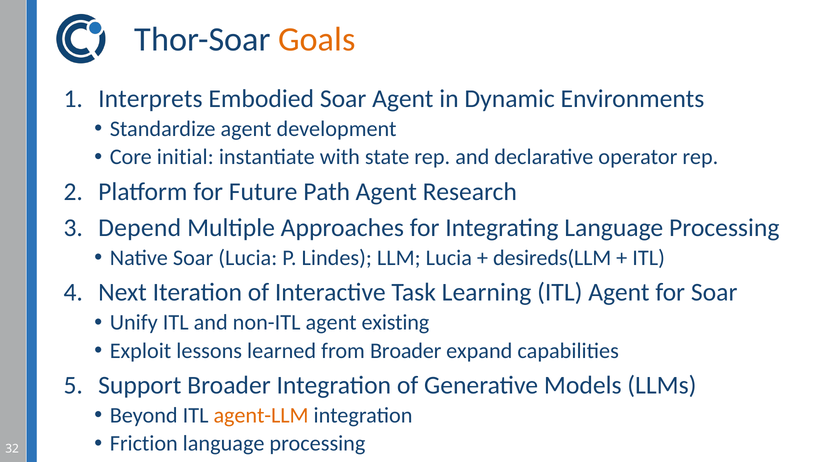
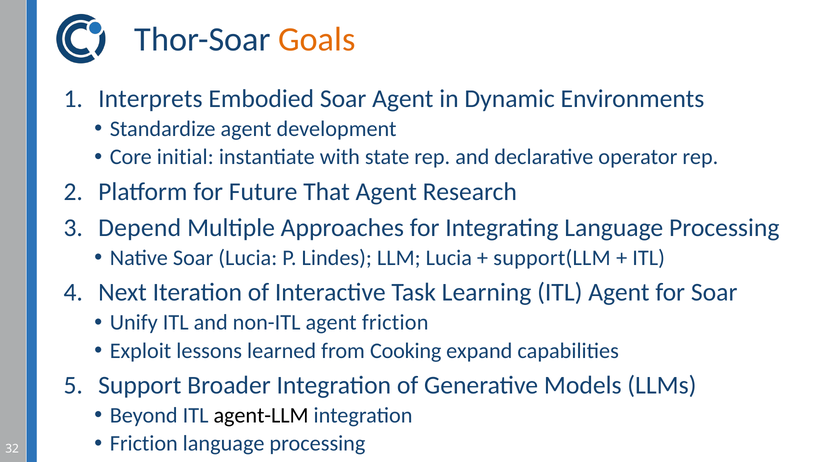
Path: Path -> That (327, 192)
desireds(LLM: desireds(LLM -> support(LLM (552, 258)
agent existing: existing -> friction (395, 323)
from Broader: Broader -> Cooking (406, 351)
agent-LLM colour: orange -> black (261, 416)
